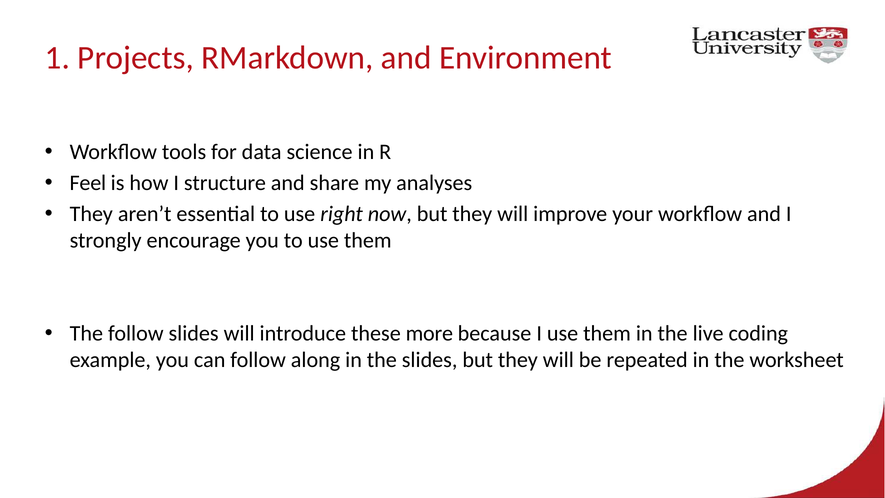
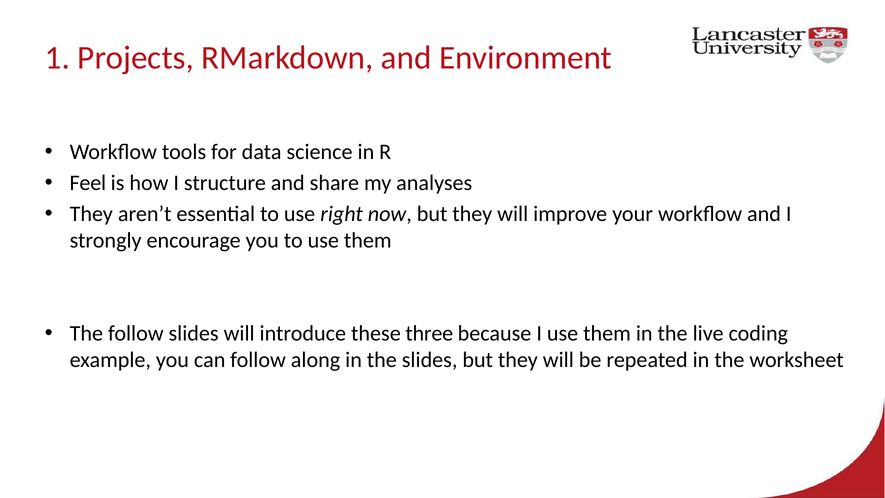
more: more -> three (429, 333)
